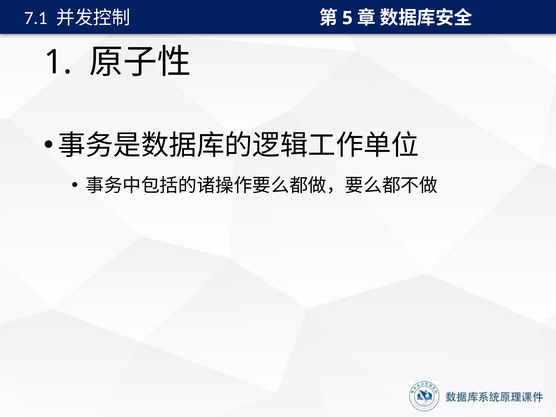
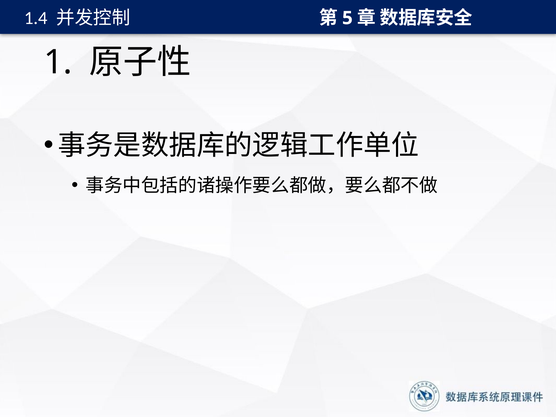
7.1: 7.1 -> 1.4 (36, 18)
